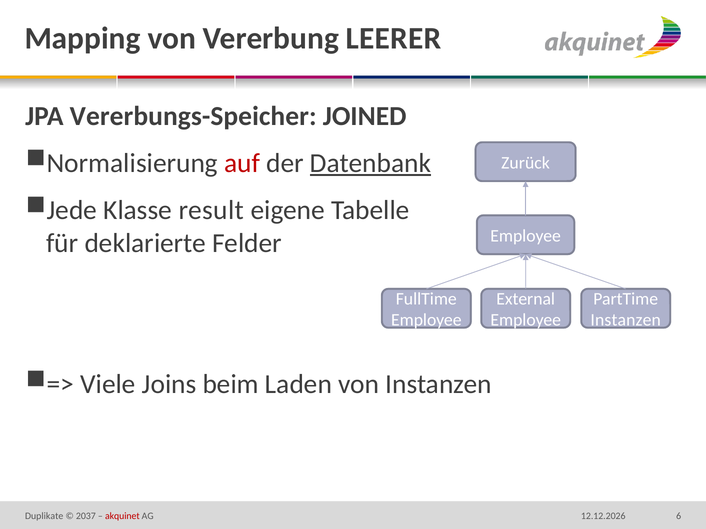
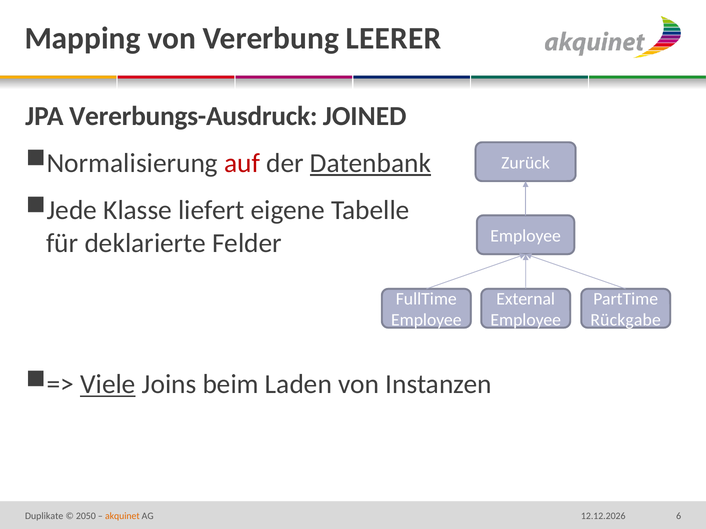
Vererbungs-Speicher: Vererbungs-Speicher -> Vererbungs-Ausdruck (193, 116)
result: result -> liefert (211, 210)
Instanzen: Instanzen -> Rückgabe (626, 320)
Viele underline: none -> present (108, 385)
2037: 2037 -> 2050 (86, 516)
akquinet colour: red -> orange (122, 516)
